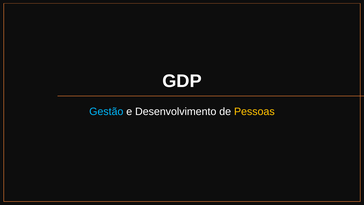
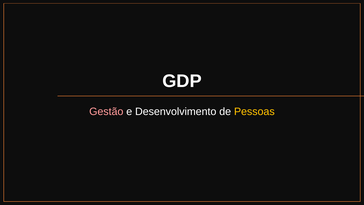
Gestão colour: light blue -> pink (106, 111)
